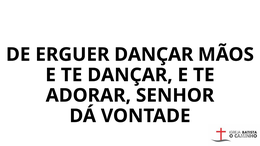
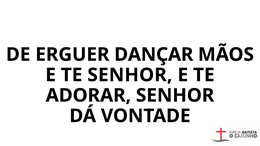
TE DANÇAR: DANÇAR -> SENHOR (130, 75)
